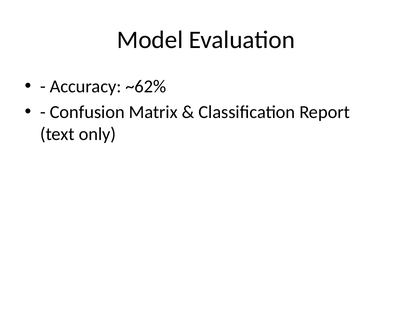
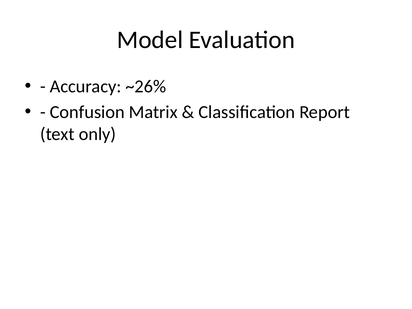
~62%: ~62% -> ~26% (146, 86)
